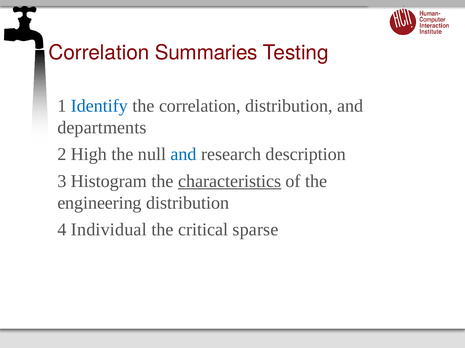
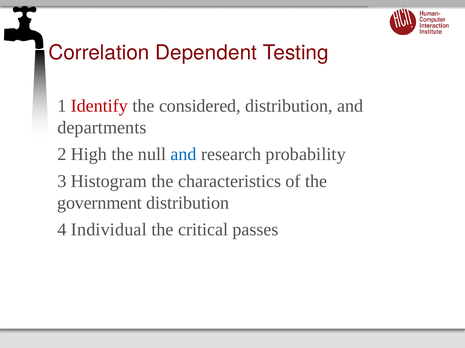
Summaries: Summaries -> Dependent (206, 53)
Identify colour: blue -> red (99, 106)
the correlation: correlation -> considered (200, 106)
description: description -> probability (306, 155)
characteristics underline: present -> none (230, 182)
engineering: engineering -> government (100, 203)
sparse: sparse -> passes (256, 230)
